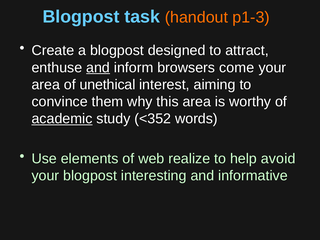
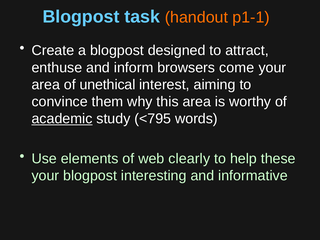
p1-3: p1-3 -> p1-1 (251, 17)
and underline: present -> none (98, 68)
<352: <352 -> <795 (153, 119)
realize: realize -> clearly (189, 159)
avoid: avoid -> these (278, 159)
